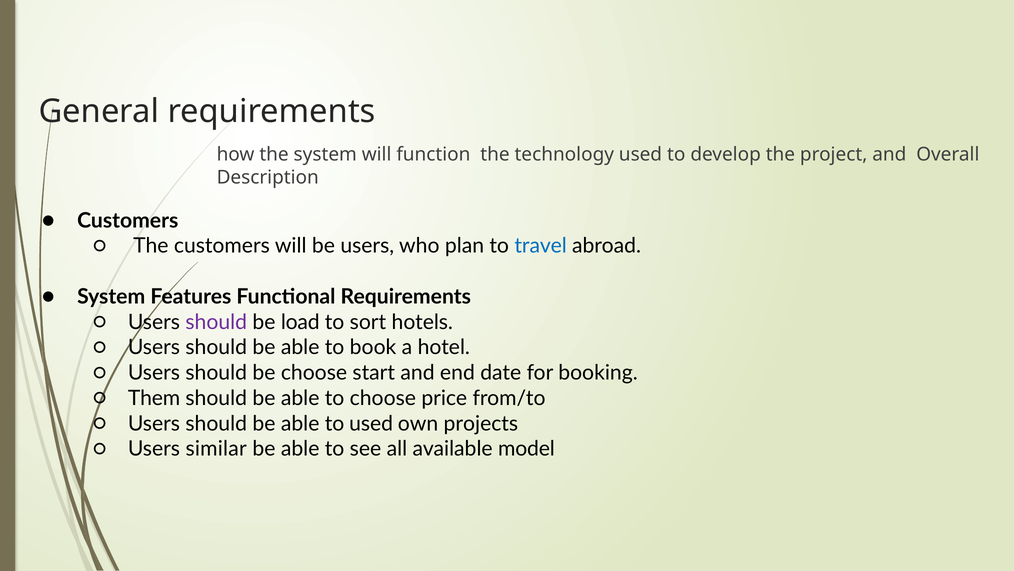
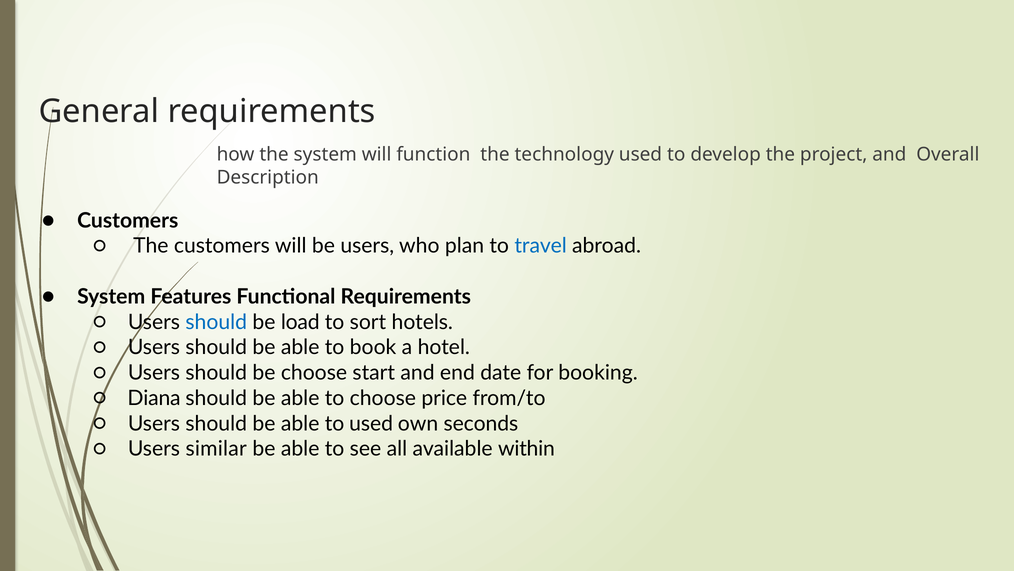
should colour: purple -> blue (216, 322)
Them: Them -> Diana (154, 398)
projects: projects -> seconds (481, 423)
model: model -> within (526, 449)
